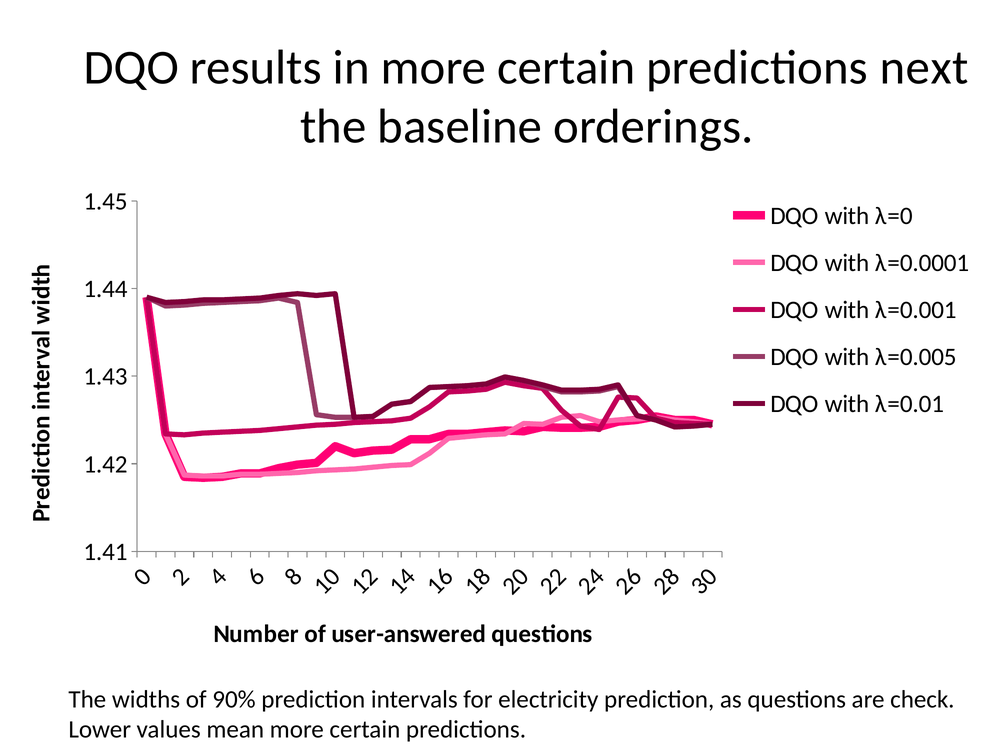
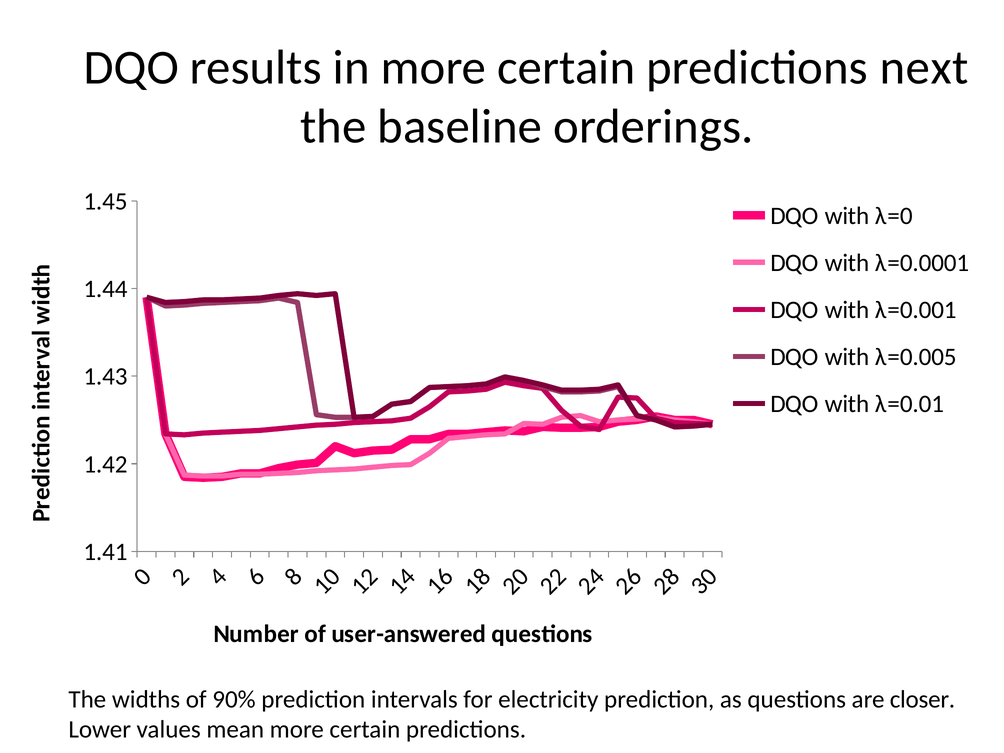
check: check -> closer (922, 699)
